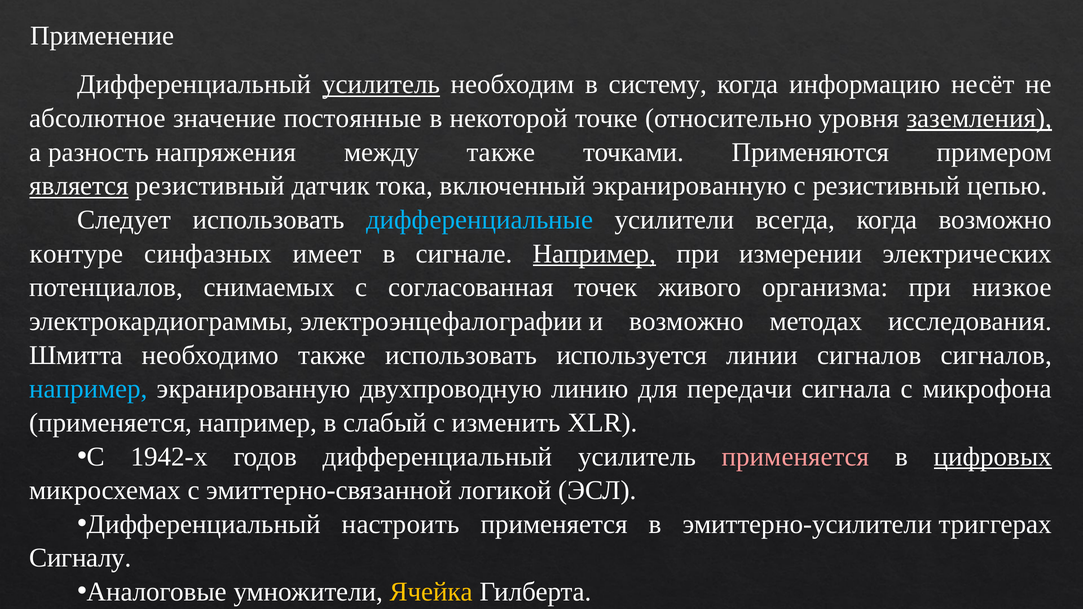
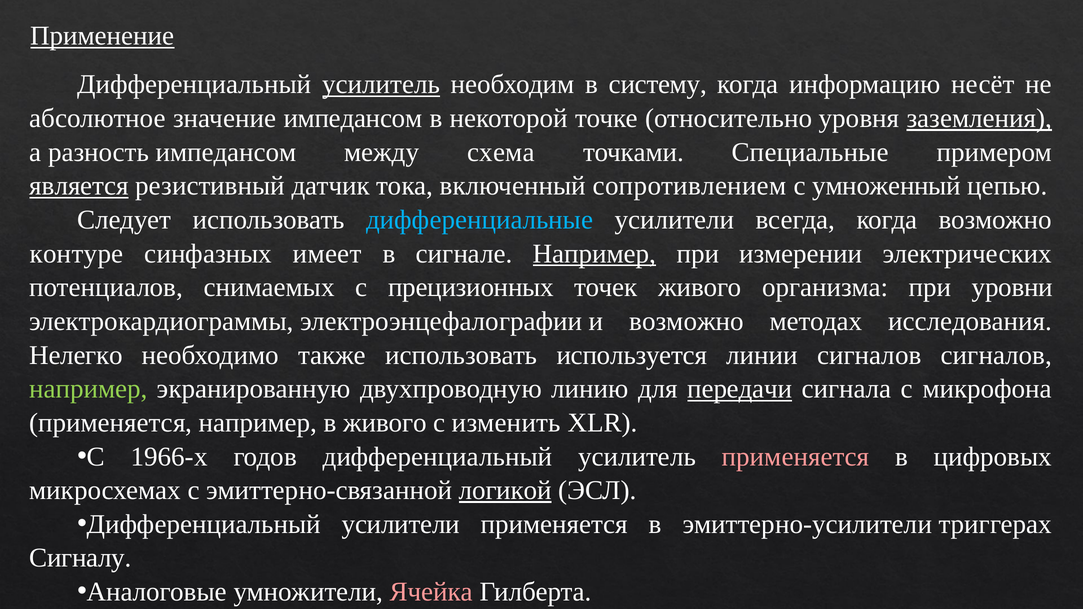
Применение underline: none -> present (102, 36)
значение постоянные: постоянные -> импедансом (353, 118)
разность напряжения: напряжения -> импедансом (226, 152)
между также: также -> схема (501, 152)
Применяются: Применяются -> Специальные (810, 152)
включенный экранированную: экранированную -> сопротивлением (690, 186)
с резистивный: резистивный -> умноженный (887, 186)
согласованная: согласованная -> прецизионных (471, 288)
низкое: низкое -> уровни (1012, 288)
Шмитта: Шмитта -> Нелегко (76, 355)
например colour: light blue -> light green (88, 389)
передачи underline: none -> present (740, 389)
в слабый: слабый -> живого (385, 423)
1942-х: 1942-х -> 1966-х (169, 457)
цифровых underline: present -> none (993, 457)
логикой underline: none -> present (505, 491)
Дифференциальный настроить: настроить -> усилители (401, 524)
Ячейка colour: yellow -> pink (431, 592)
